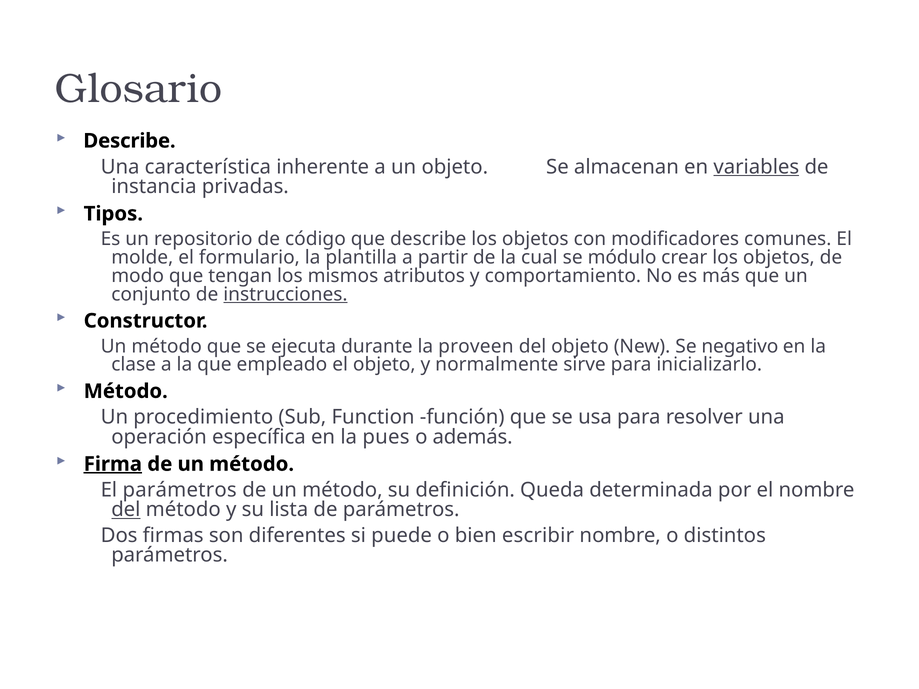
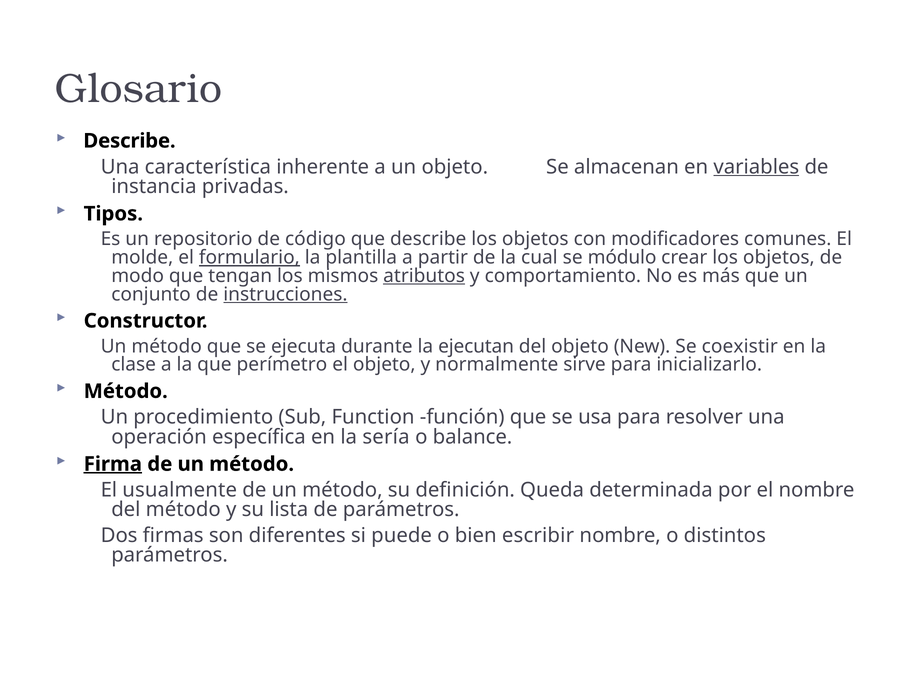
formulario underline: none -> present (249, 258)
atributos underline: none -> present (424, 276)
proveen: proveen -> ejecutan (476, 346)
negativo: negativo -> coexistir (740, 346)
empleado: empleado -> perímetro (282, 365)
pues: pues -> sería (386, 437)
además: además -> balance (473, 437)
El parámetros: parámetros -> usualmente (180, 490)
del underline: present -> none (126, 510)
